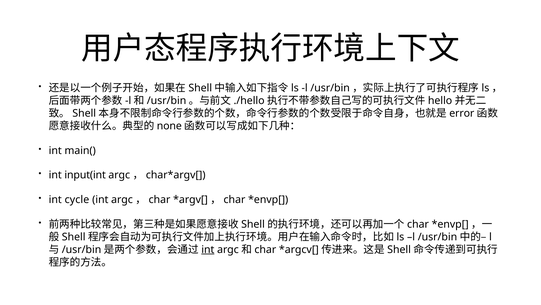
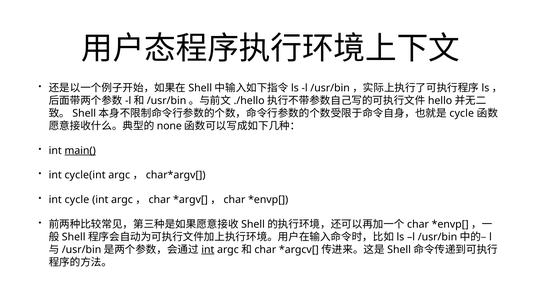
error: error -> cycle (462, 113)
main( underline: none -> present (80, 150)
input(int: input(int -> cycle(int (85, 175)
